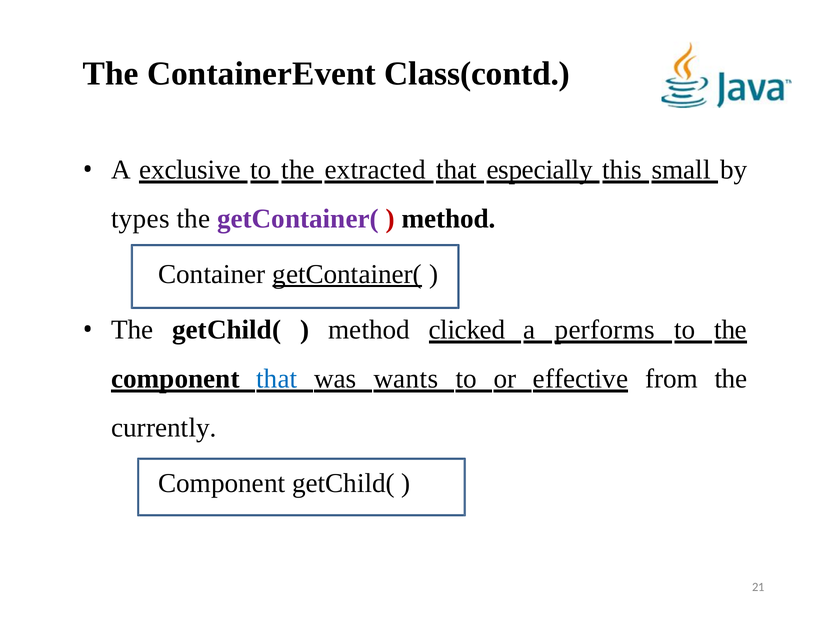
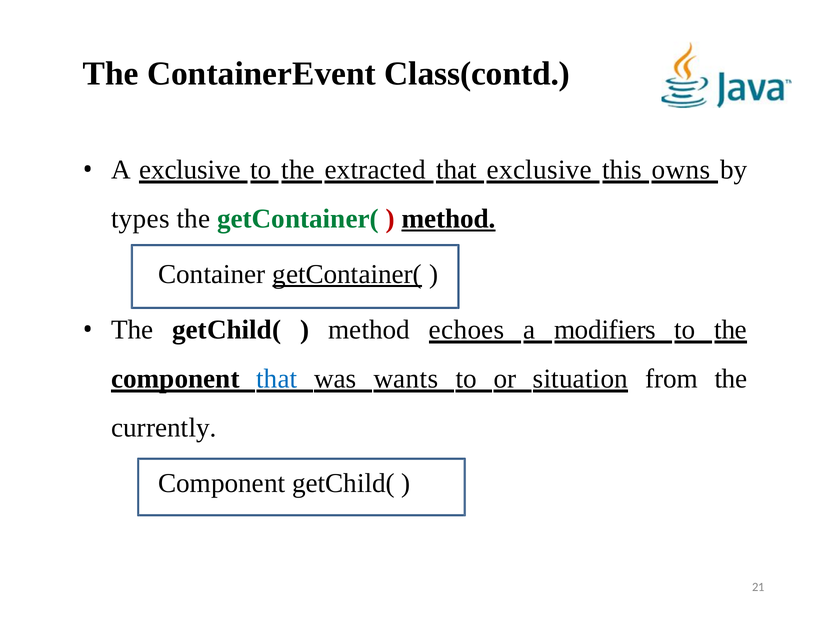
that especially: especially -> exclusive (539, 170)
small: small -> owns (681, 170)
getContainer( colour: purple -> green (298, 219)
method underline: none -> present (449, 219)
clicked: clicked -> echoes (467, 330)
performs: performs -> modifiers (605, 330)
effective: effective -> situation (580, 379)
